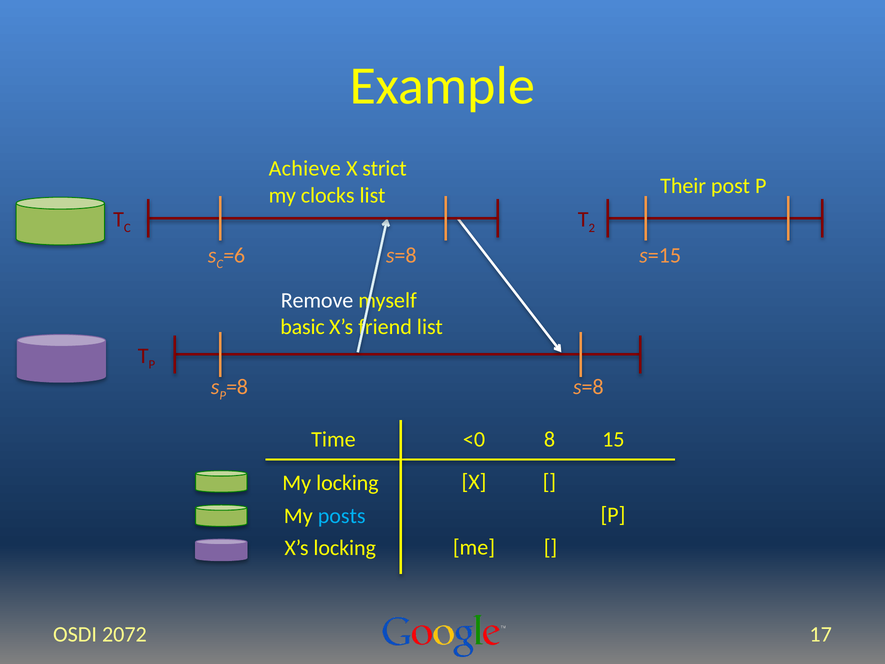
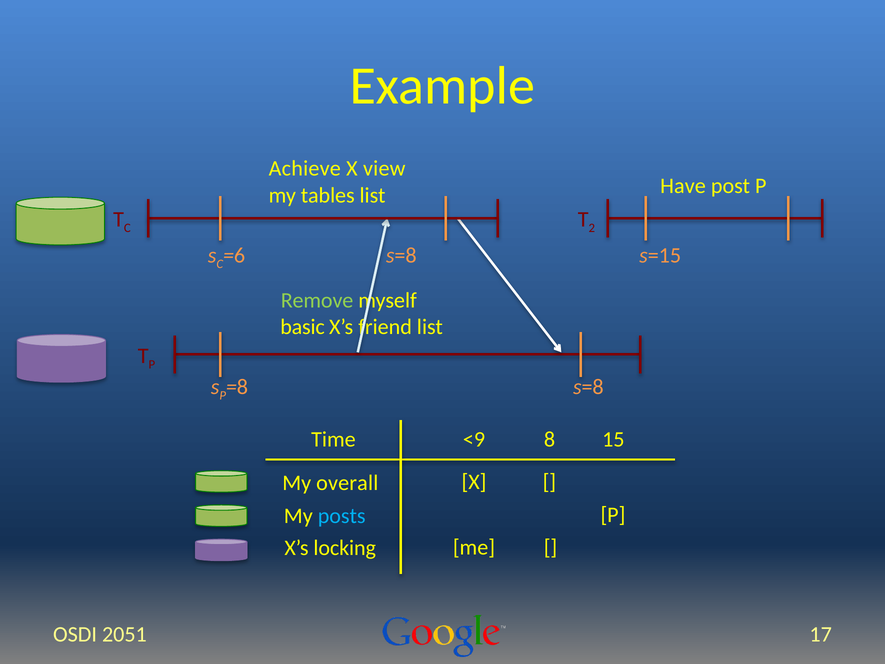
strict: strict -> view (384, 169)
Their: Their -> Have (683, 186)
clocks: clocks -> tables (328, 195)
Remove colour: white -> light green (317, 300)
<0: <0 -> <9 (474, 439)
My locking: locking -> overall (347, 483)
2072: 2072 -> 2051 (124, 634)
